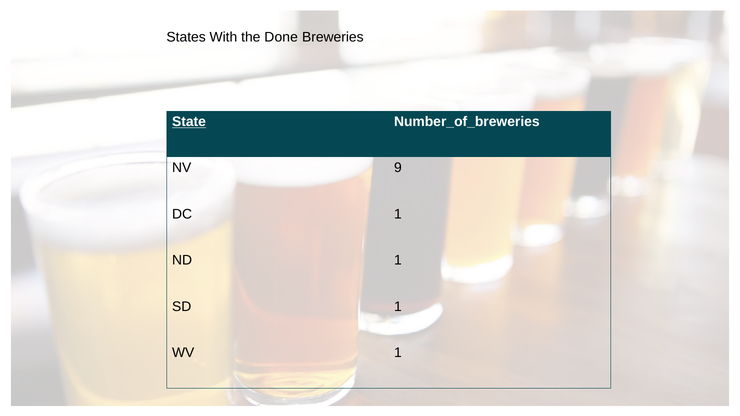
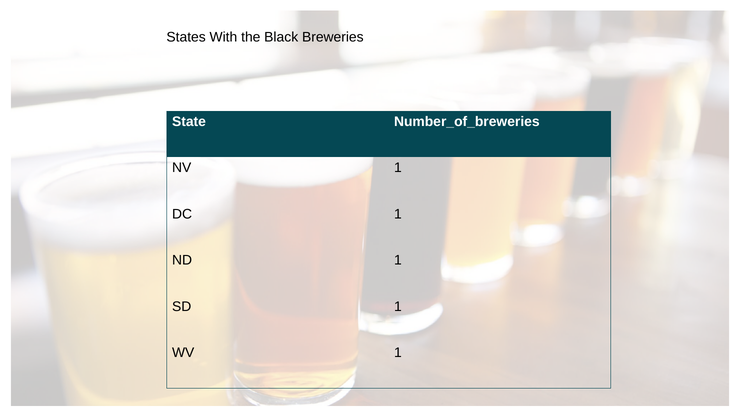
Done: Done -> Black (281, 37)
State underline: present -> none (189, 122)
NV 9: 9 -> 1 (398, 168)
